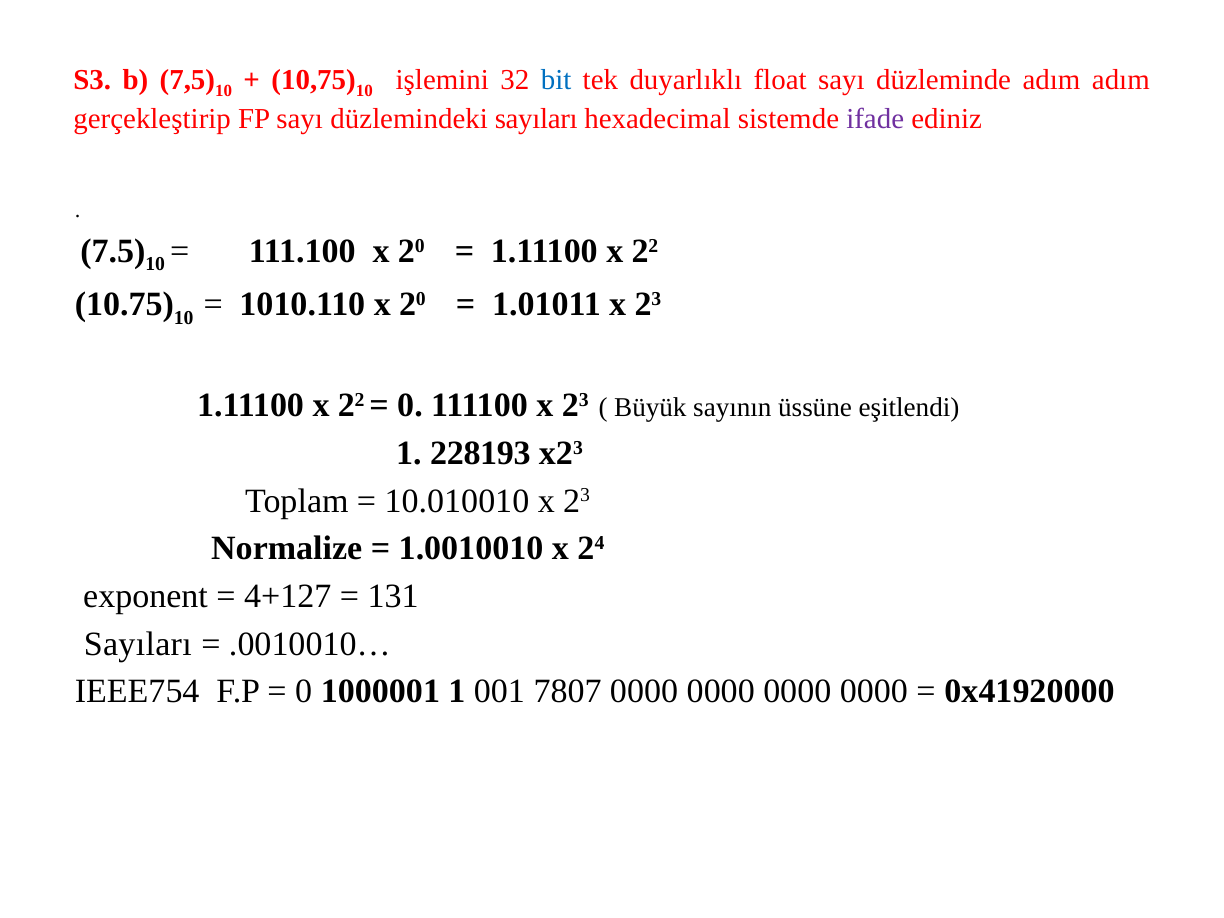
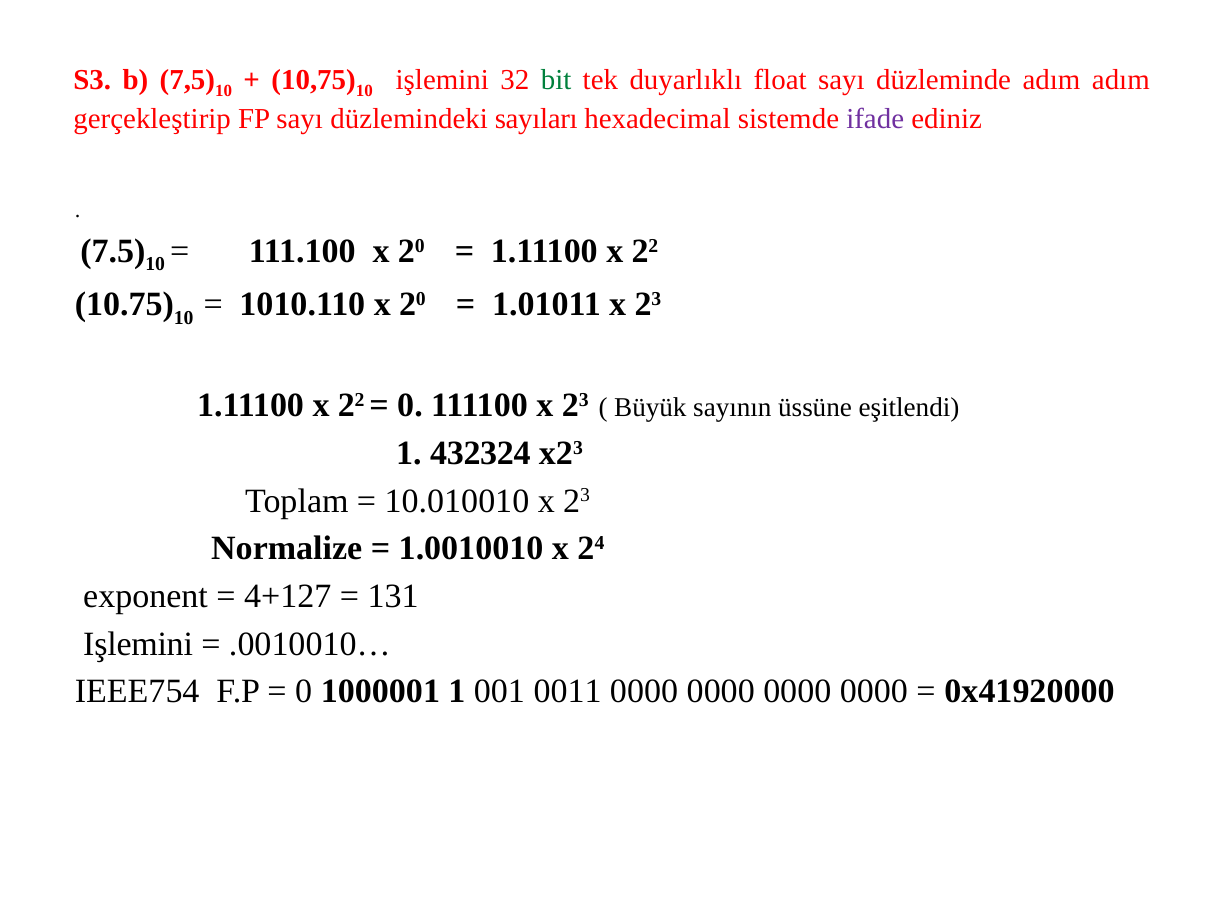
bit colour: blue -> green (556, 80)
228193: 228193 -> 432324 (480, 453)
Sayıları: Sayıları -> Işlemini (138, 644)
7807: 7807 -> 0011 (568, 691)
